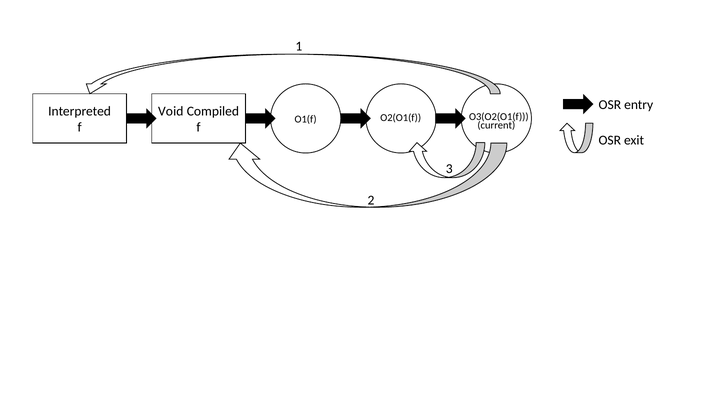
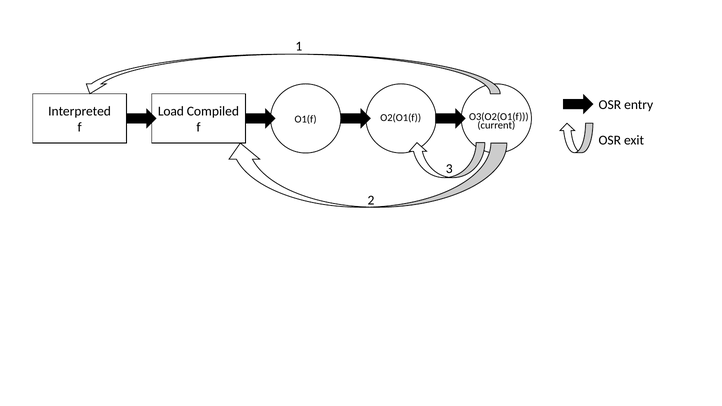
Void: Void -> Load (171, 111)
